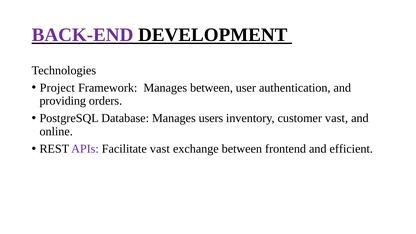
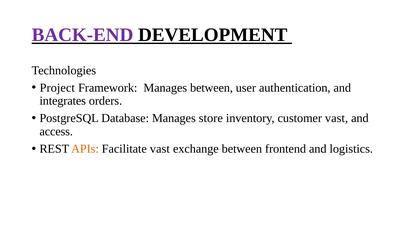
providing: providing -> integrates (63, 101)
users: users -> store (211, 118)
online: online -> access (56, 131)
APIs colour: purple -> orange (85, 149)
efficient: efficient -> logistics (351, 149)
